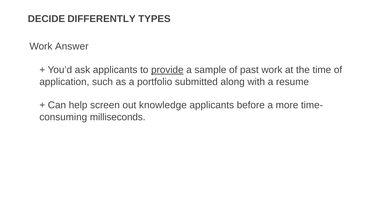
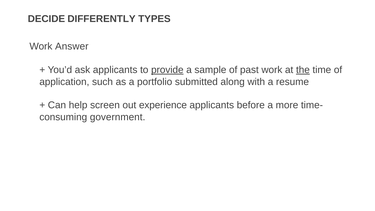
the underline: none -> present (303, 70)
knowledge: knowledge -> experience (163, 105)
milliseconds: milliseconds -> government (118, 117)
